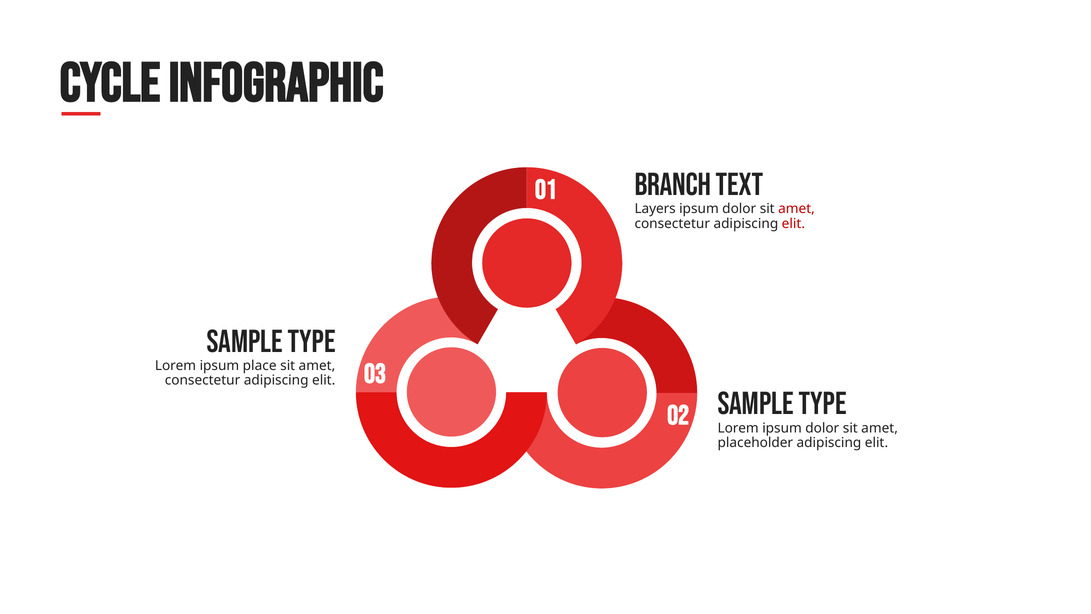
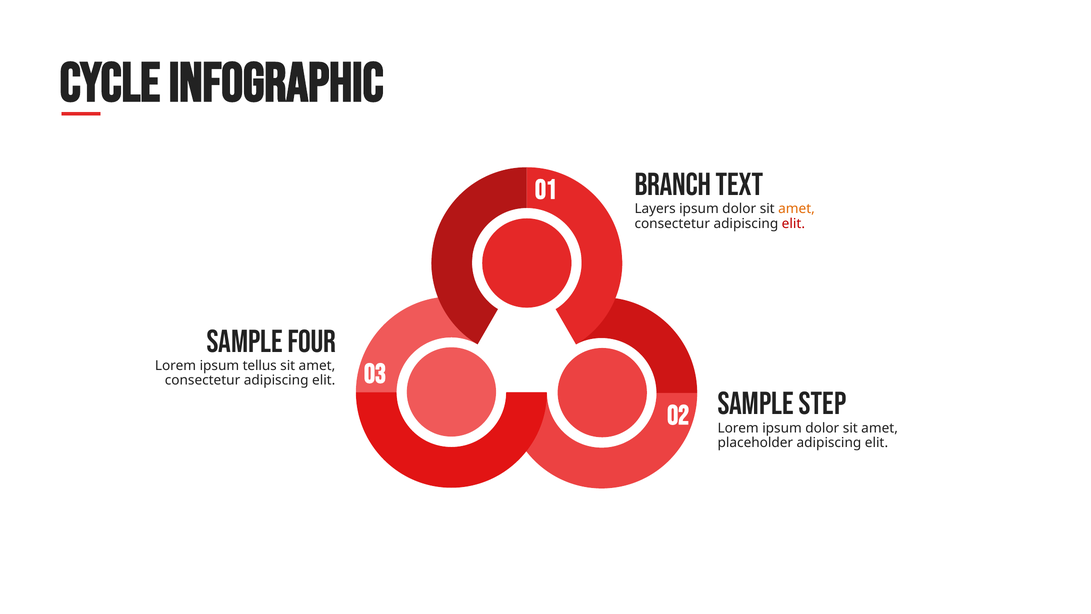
amet colour: red -> orange (797, 209)
Type: Type -> Four (312, 341)
place: place -> tellus (260, 366)
Type: Type -> Step (823, 404)
